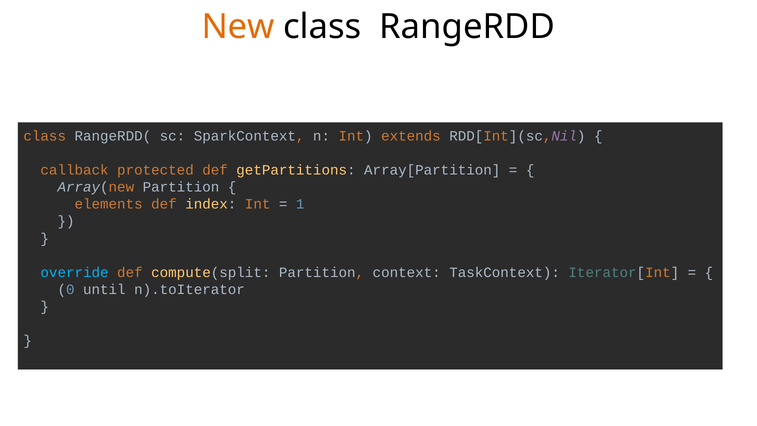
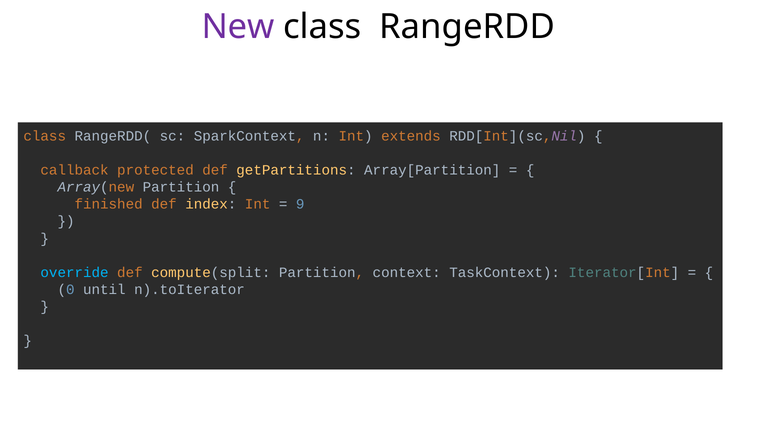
New colour: orange -> purple (238, 27)
elements: elements -> finished (109, 204)
1: 1 -> 9 (300, 204)
